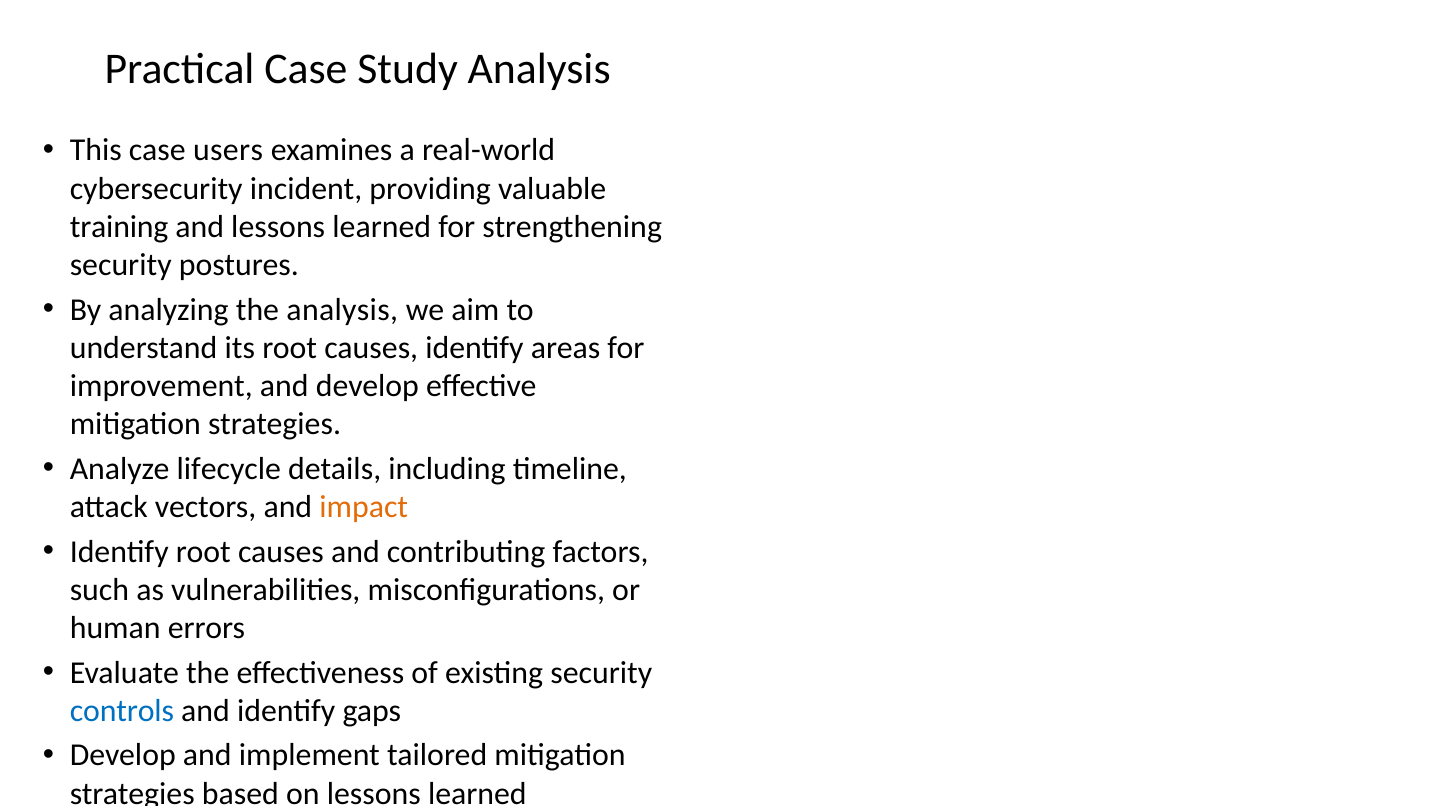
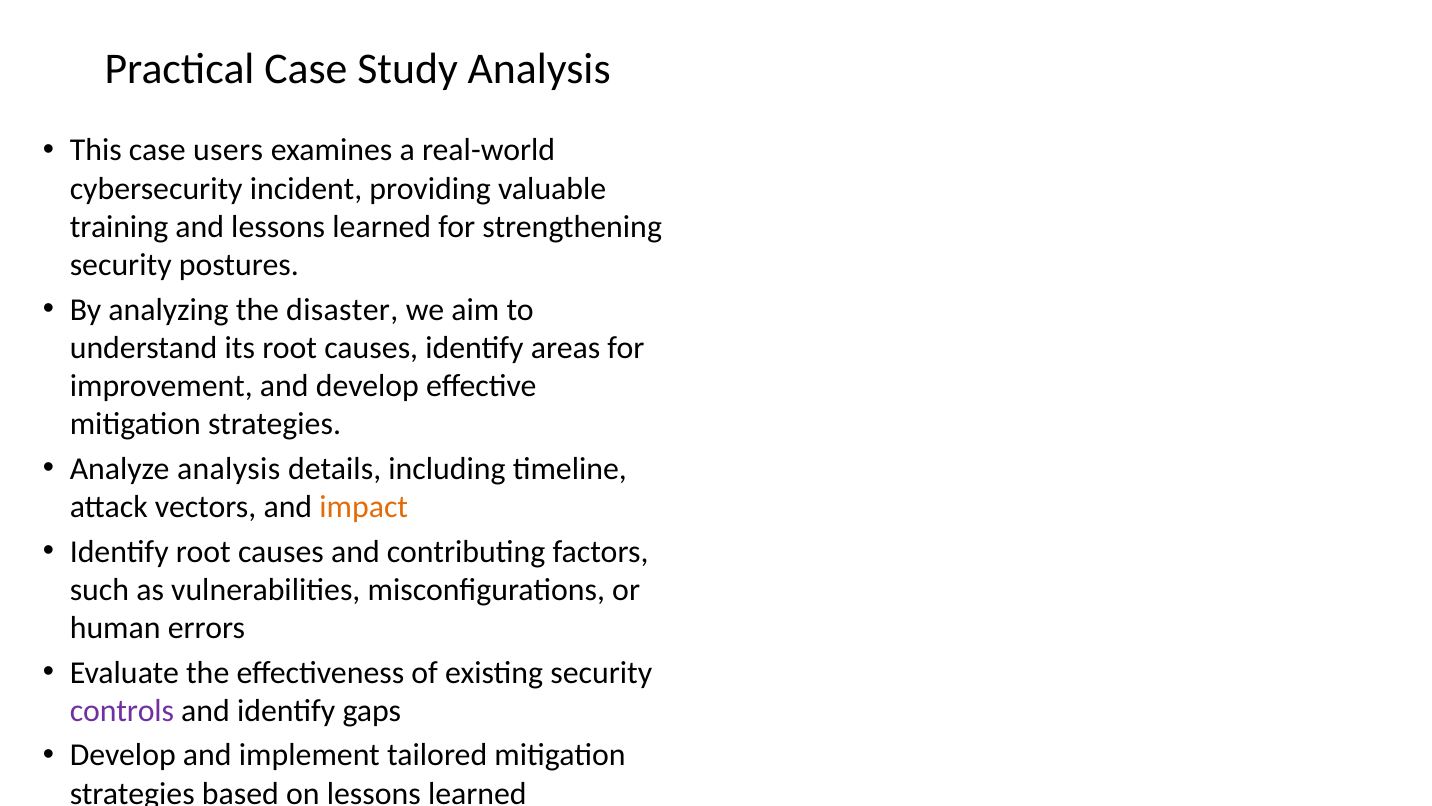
the analysis: analysis -> disaster (342, 309)
Analyze lifecycle: lifecycle -> analysis (229, 469)
controls colour: blue -> purple (122, 710)
